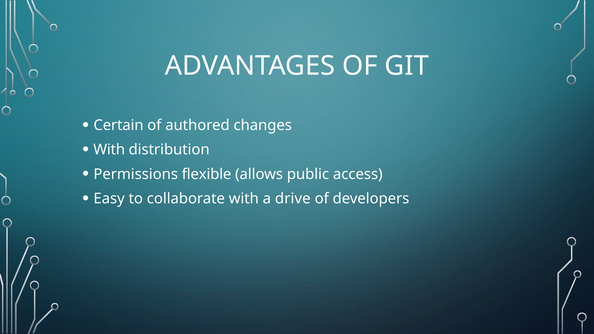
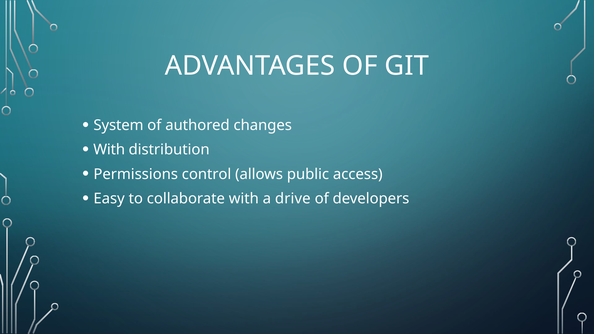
Certain: Certain -> System (119, 125)
flexible: flexible -> control (207, 174)
